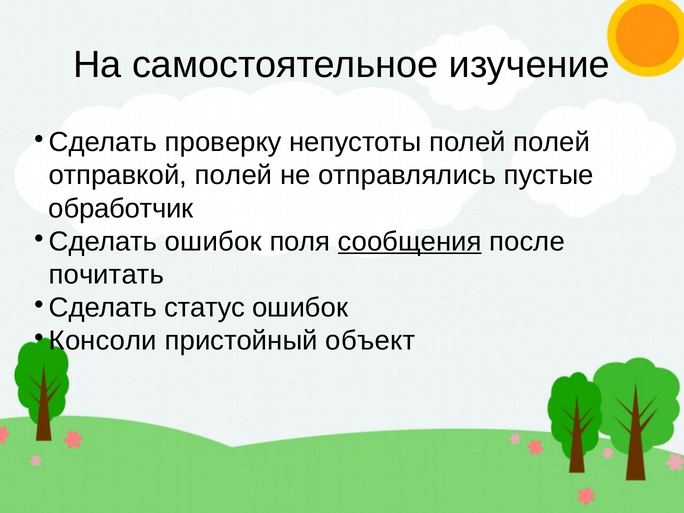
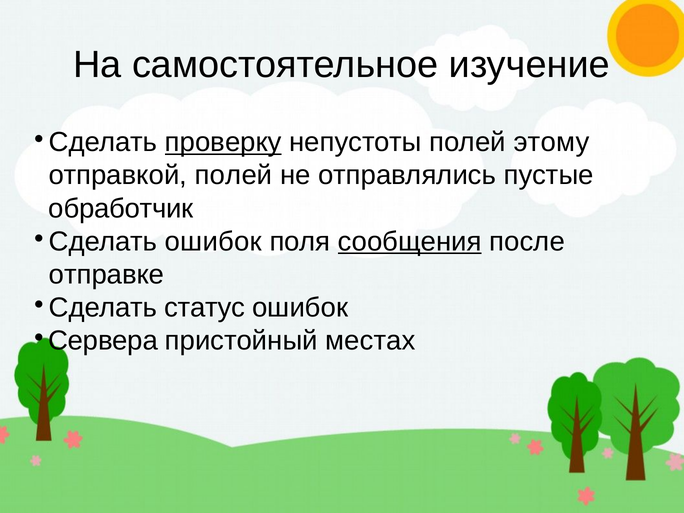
проверку underline: none -> present (223, 142)
полей полей: полей -> этому (552, 142)
почитать: почитать -> отправке (106, 275)
Консоли: Консоли -> Сервера (103, 341)
объект: объект -> местах (370, 341)
